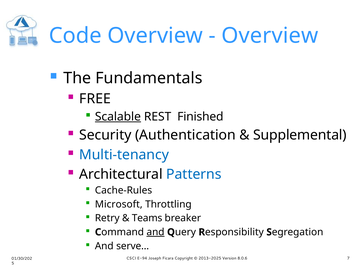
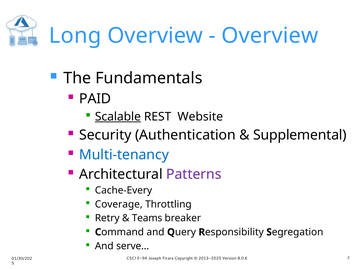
Code: Code -> Long (75, 36)
FREE: FREE -> PAID (95, 99)
Finished: Finished -> Website (200, 117)
Patterns colour: blue -> purple (194, 174)
Cache-Rules: Cache-Rules -> Cache-Every (124, 190)
Microsoft: Microsoft -> Coverage (119, 204)
and underline: present -> none (155, 232)
